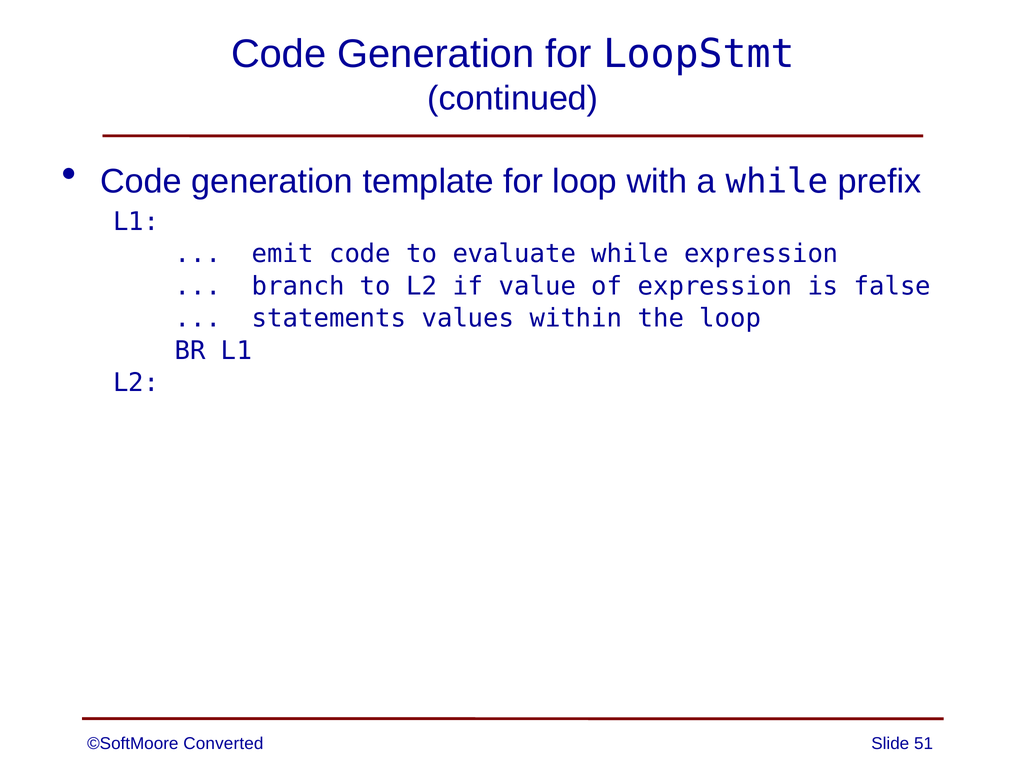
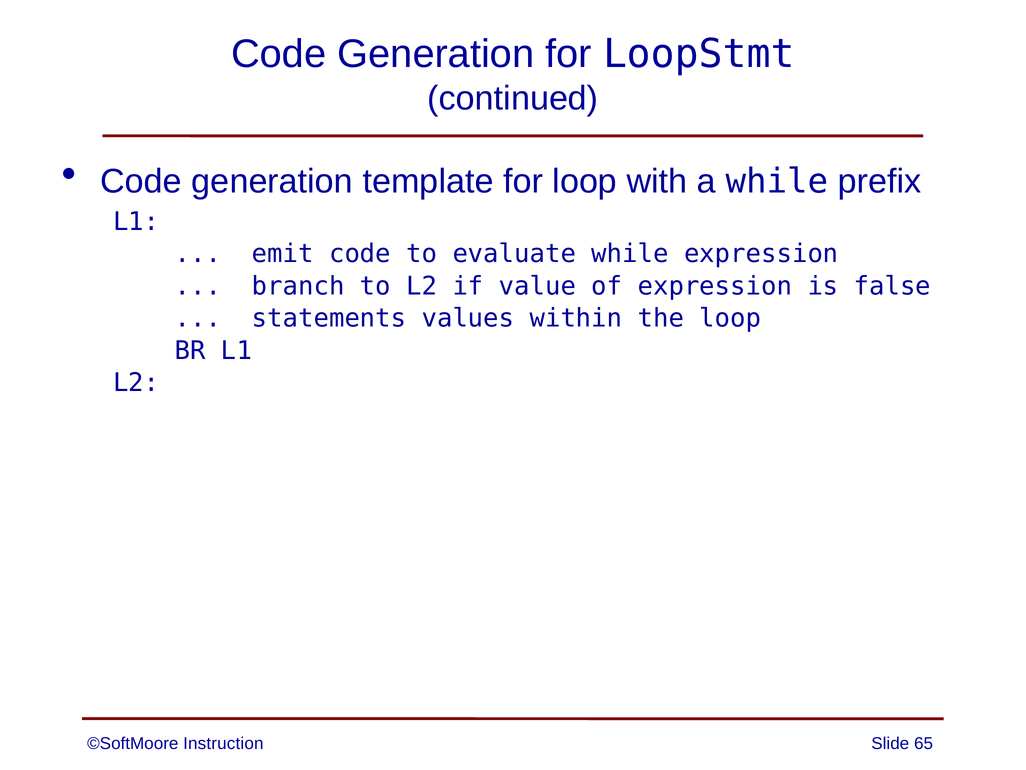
Converted: Converted -> Instruction (223, 743)
51: 51 -> 65 (924, 743)
